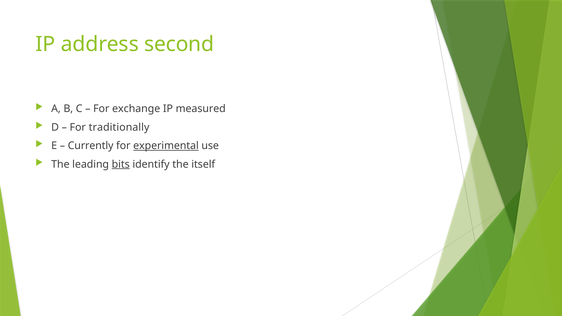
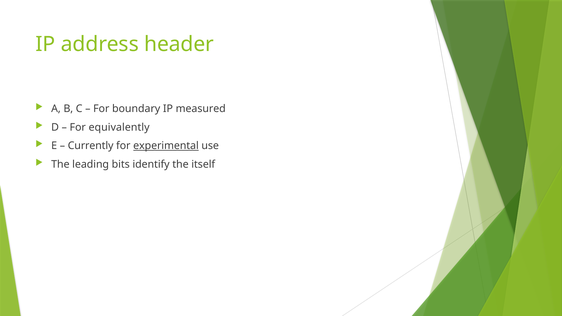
second: second -> header (179, 44)
exchange: exchange -> boundary (136, 109)
traditionally: traditionally -> equivalently (119, 127)
bits underline: present -> none (121, 164)
